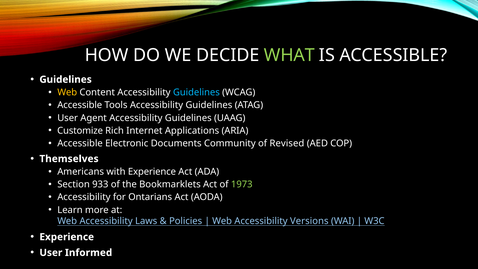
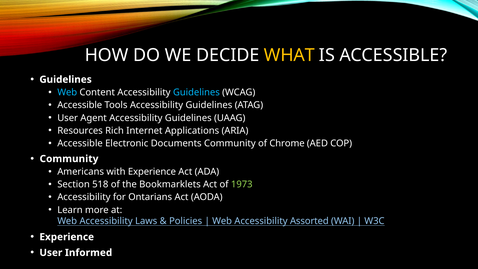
WHAT colour: light green -> yellow (289, 55)
Web colour: yellow -> light blue (67, 92)
Customize: Customize -> Resources (80, 131)
Revised: Revised -> Chrome (287, 143)
Themselves: Themselves -> Community (69, 159)
933: 933 -> 518 (100, 184)
Versions: Versions -> Assorted (309, 221)
